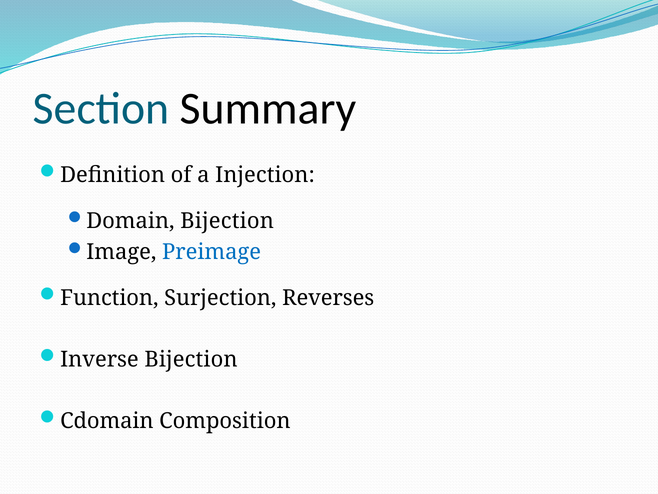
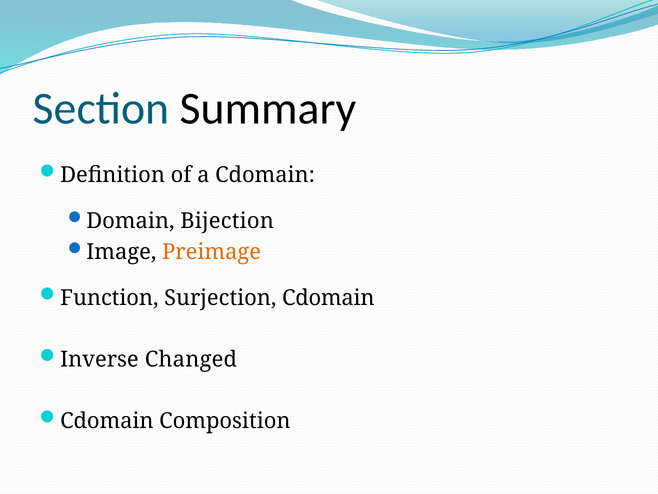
a Injection: Injection -> Cdomain (265, 175)
Preimage colour: blue -> orange (212, 252)
Surjection Reverses: Reverses -> Cdomain (328, 298)
Inverse Bijection: Bijection -> Changed (191, 359)
